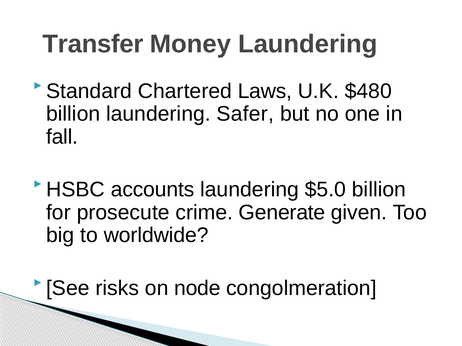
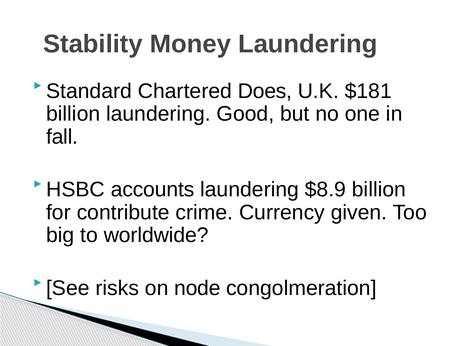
Transfer: Transfer -> Stability (93, 44)
Laws: Laws -> Does (265, 91)
$480: $480 -> $181 (368, 91)
Safer: Safer -> Good (245, 114)
$5.0: $5.0 -> $8.9 (325, 190)
prosecute: prosecute -> contribute (123, 213)
Generate: Generate -> Currency (282, 213)
